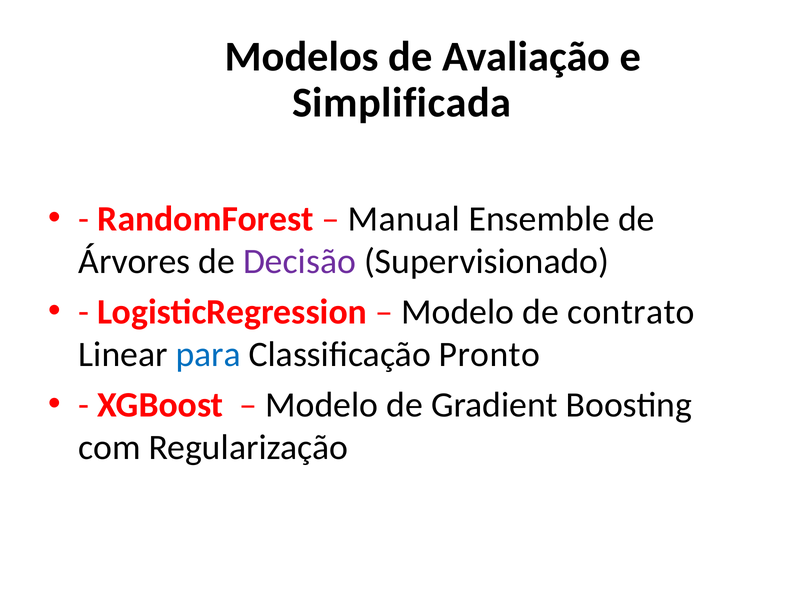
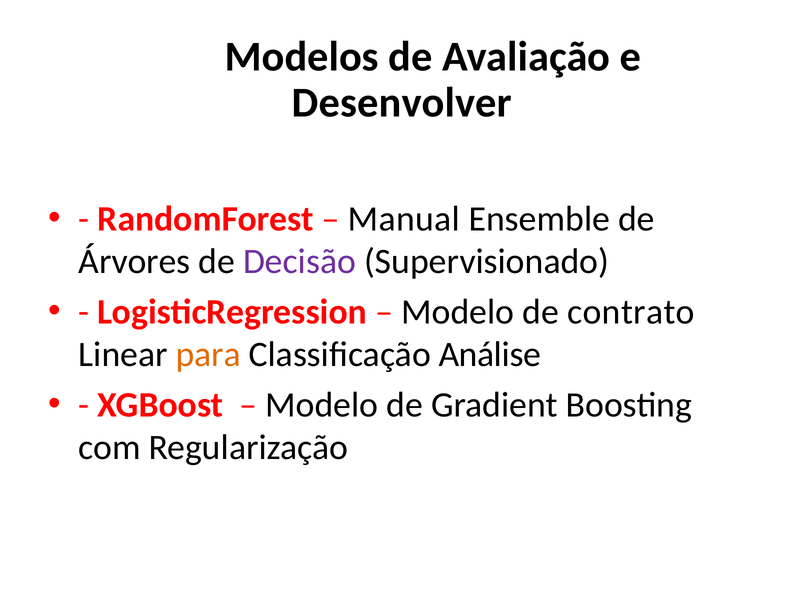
Simplificada: Simplificada -> Desenvolver (402, 103)
para colour: blue -> orange (208, 355)
Pronto: Pronto -> Análise (490, 355)
